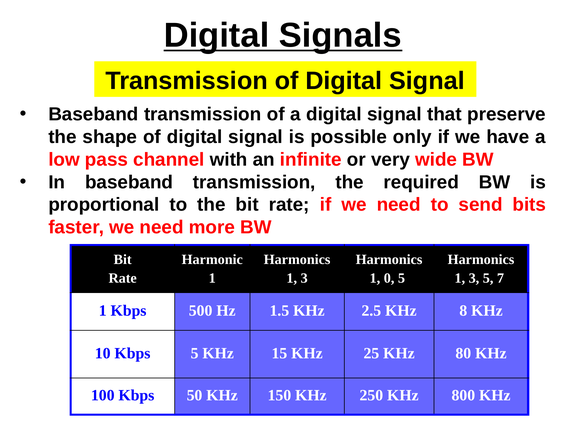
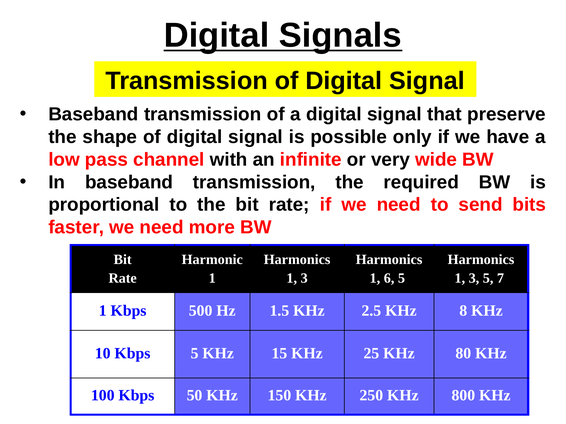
0: 0 -> 6 (389, 278)
